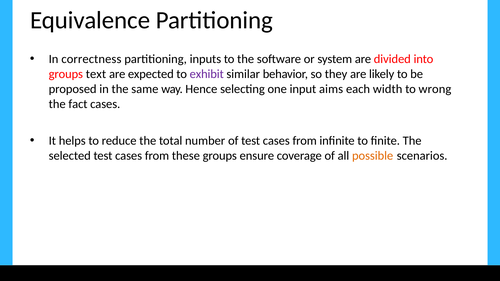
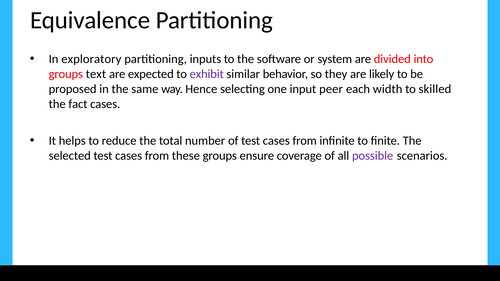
correctness: correctness -> exploratory (91, 59)
aims: aims -> peer (331, 89)
wrong: wrong -> skilled (435, 89)
possible colour: orange -> purple (373, 156)
